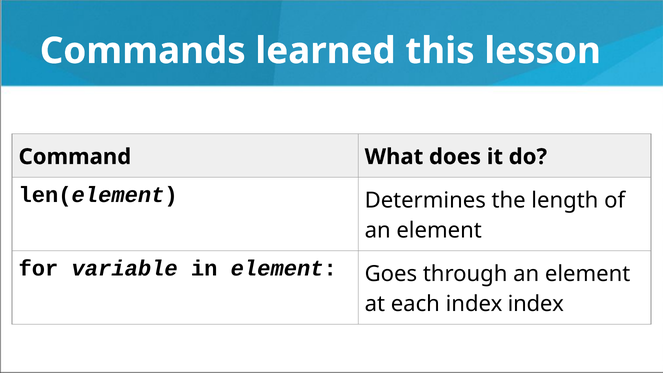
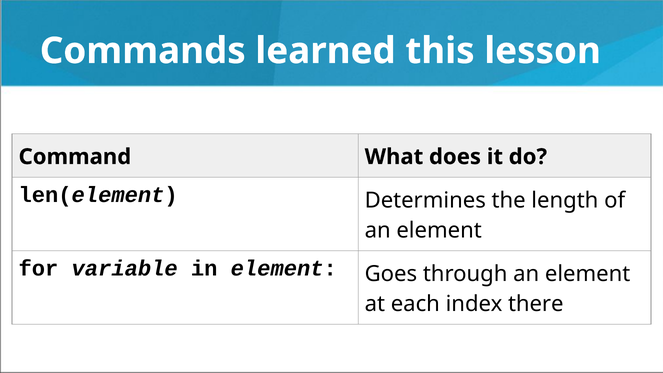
index index: index -> there (536, 304)
